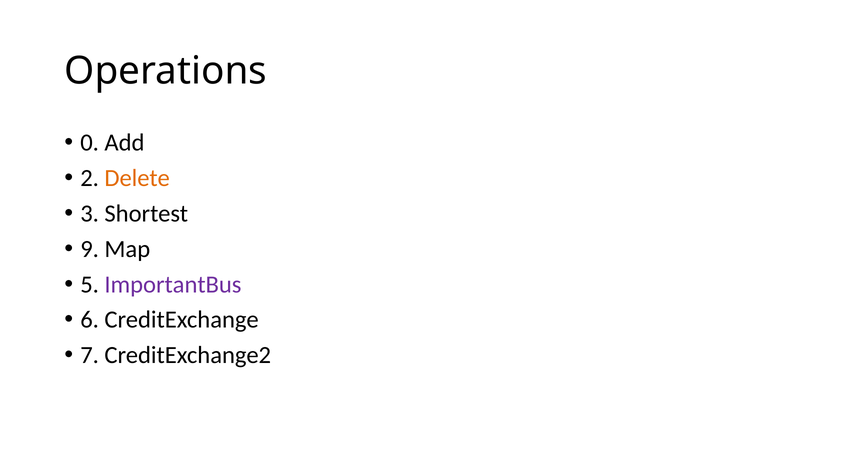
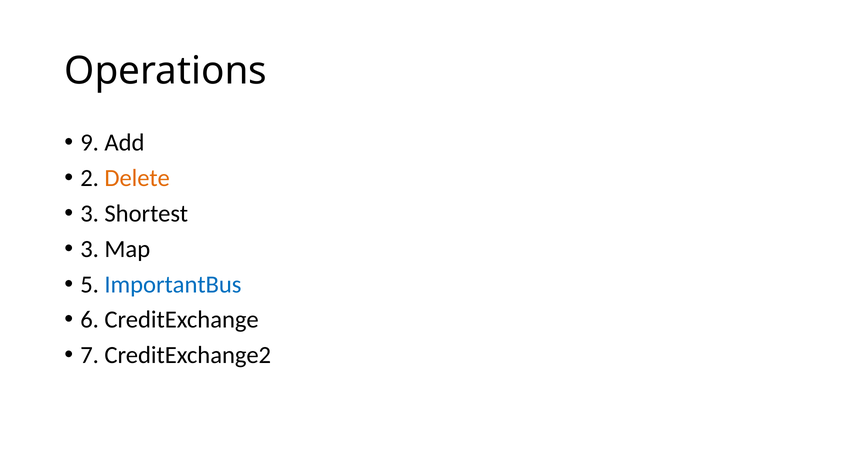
0: 0 -> 9 (90, 143)
9: 9 -> 3 (90, 249)
ImportantBus colour: purple -> blue (173, 285)
